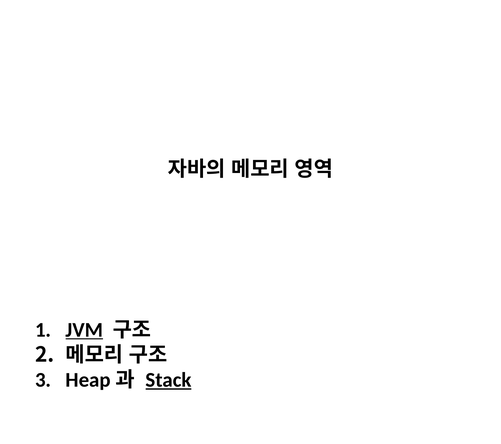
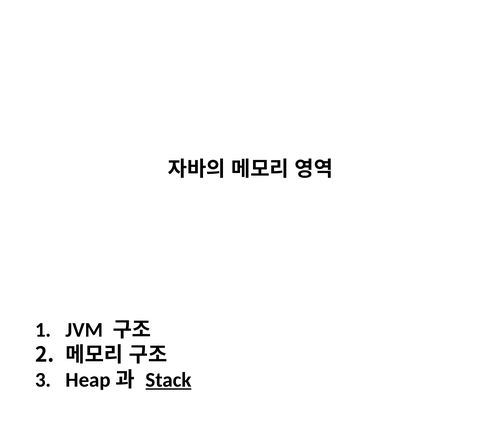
JVM underline: present -> none (84, 330)
